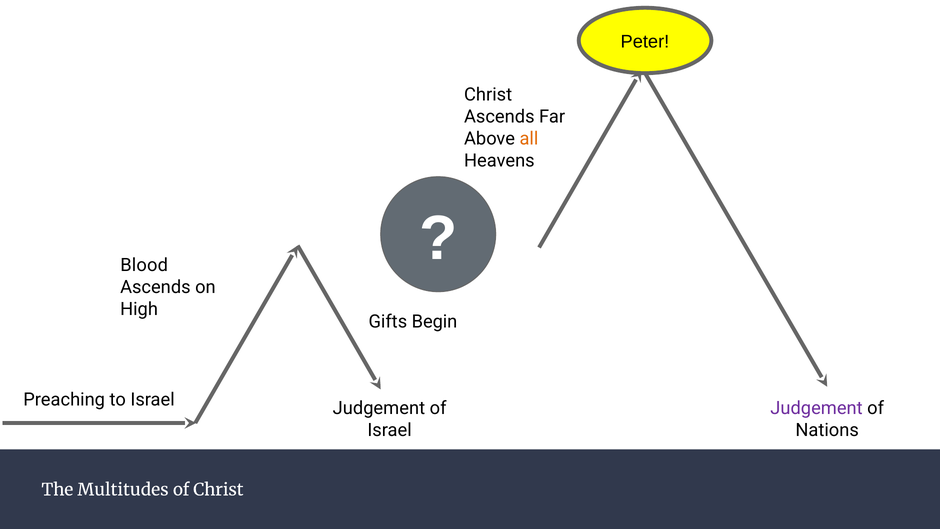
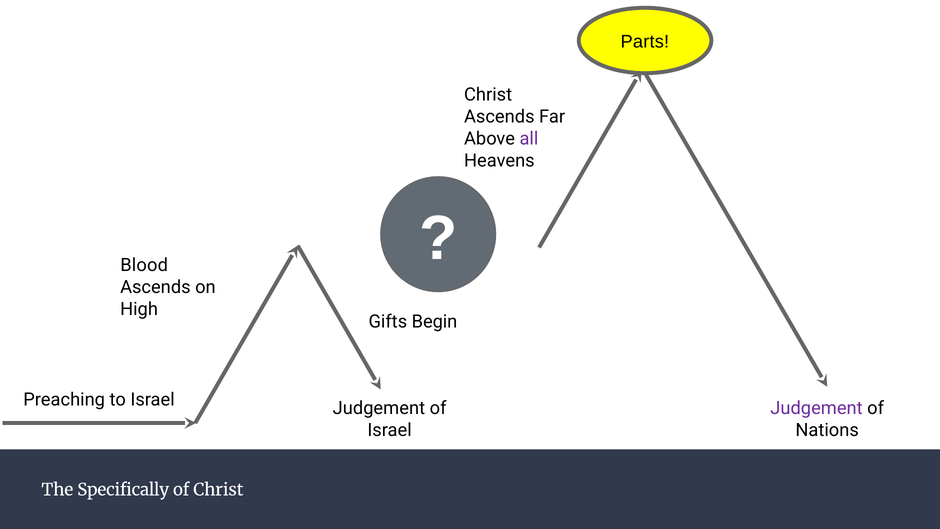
Peter: Peter -> Parts (645, 42)
all colour: orange -> purple (529, 139)
Multitudes: Multitudes -> Specifically (123, 490)
